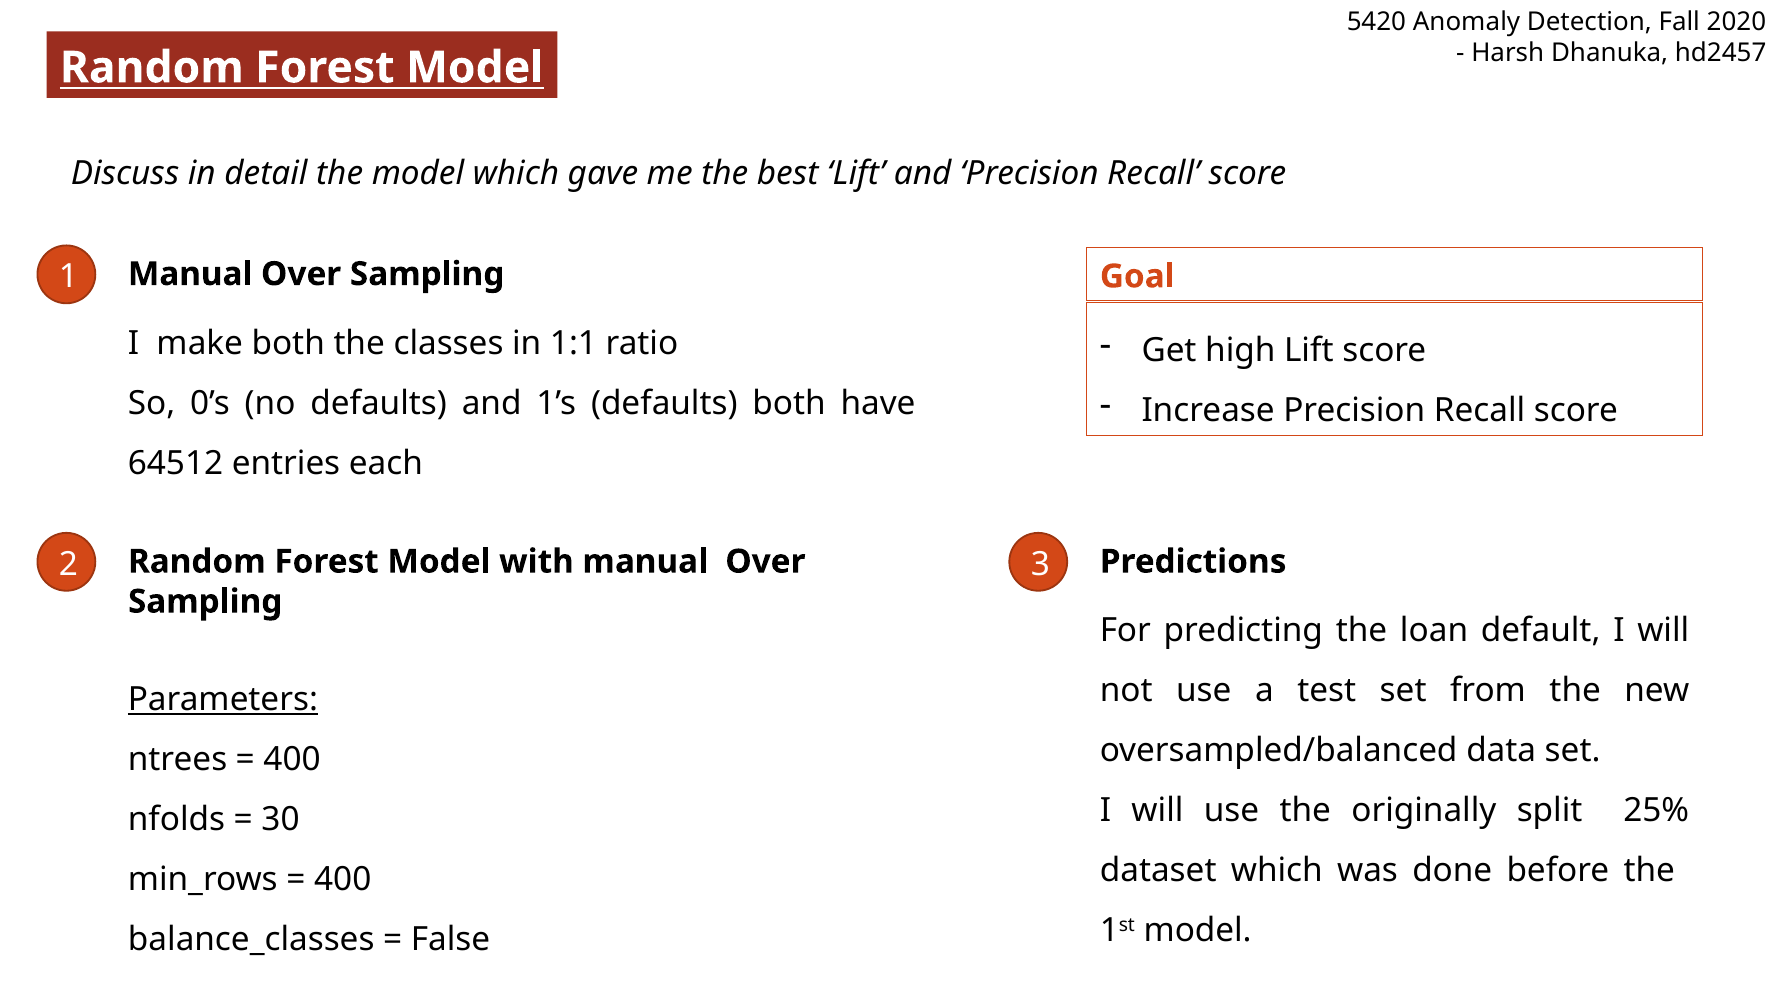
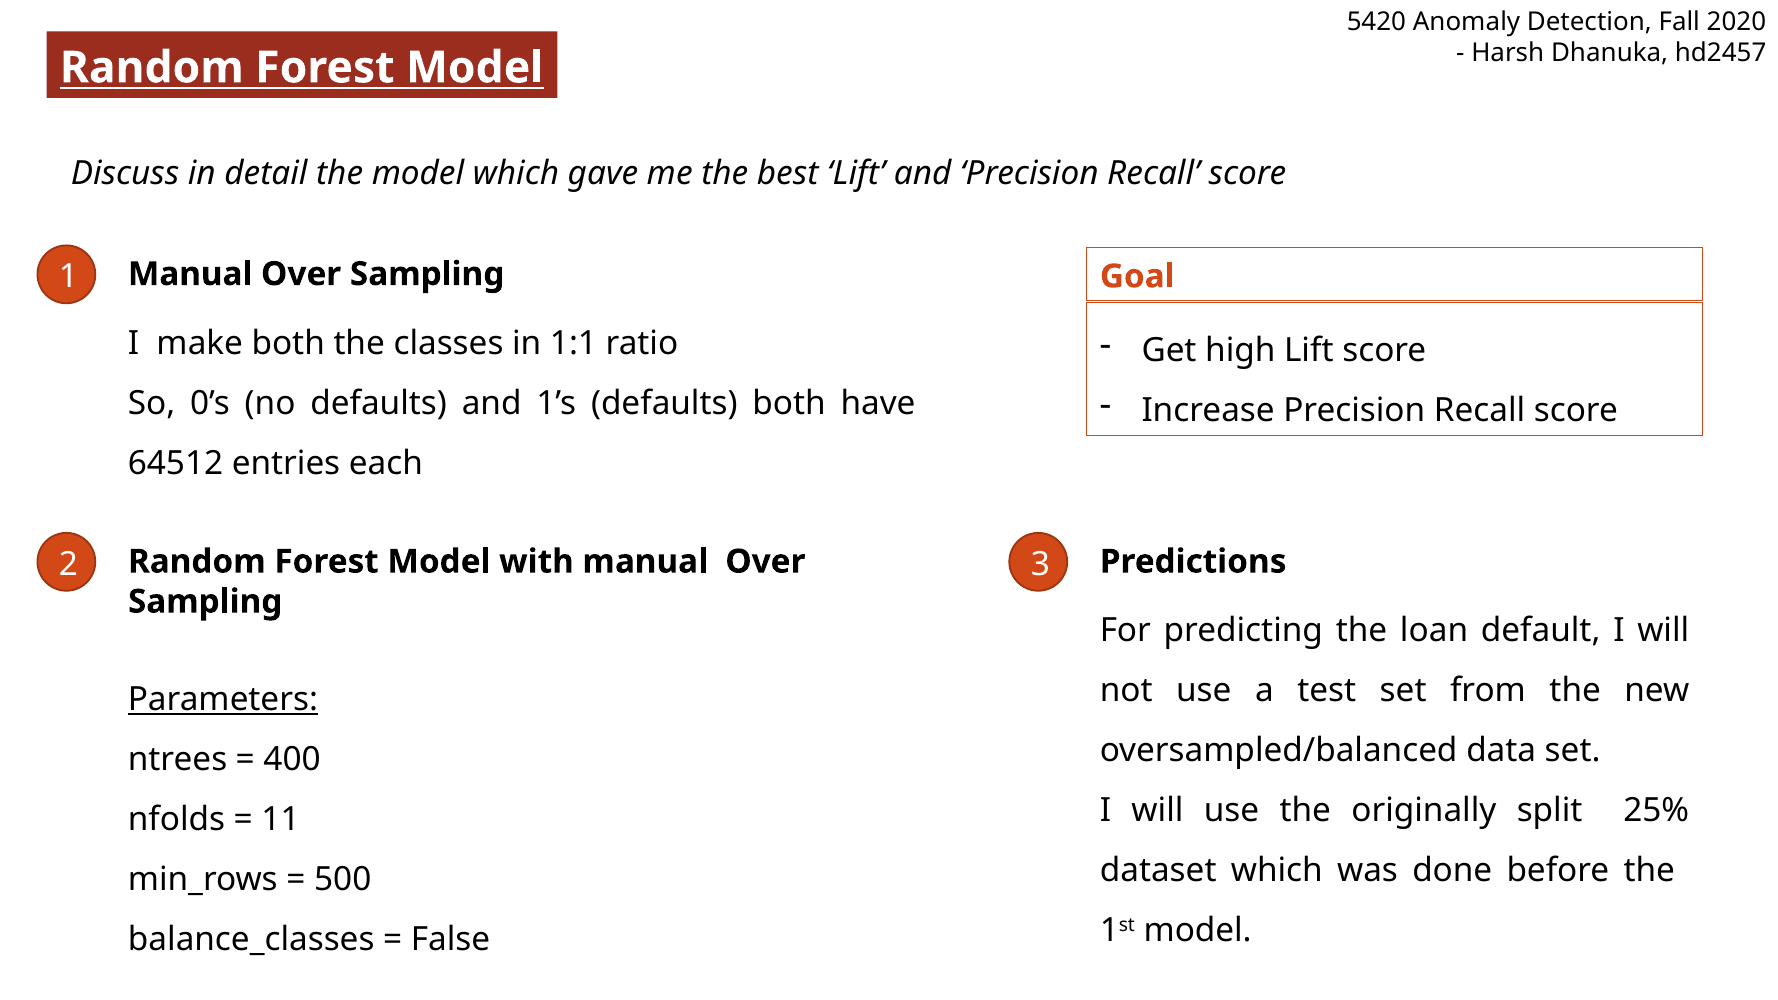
30: 30 -> 11 (281, 819)
400: 400 -> 500 (343, 879)
